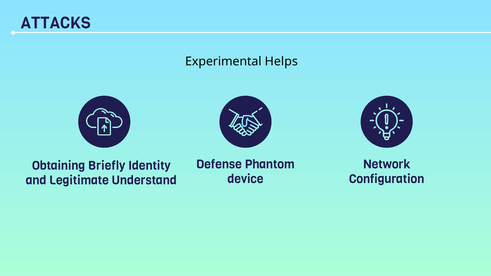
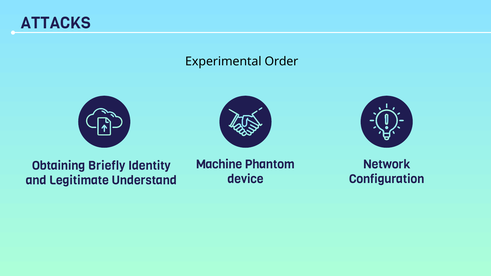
Helps: Helps -> Order (281, 62)
Defense: Defense -> Machine (219, 164)
